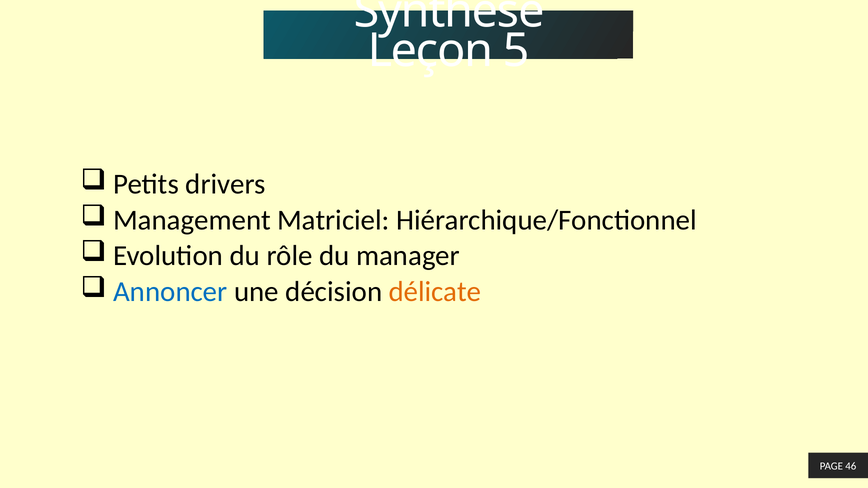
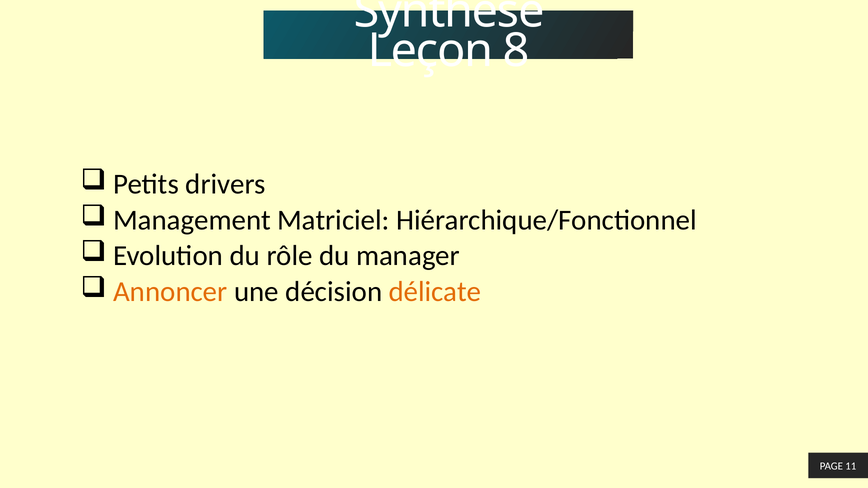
5: 5 -> 8 (516, 51)
Annoncer colour: blue -> orange (170, 292)
46: 46 -> 11 (851, 466)
